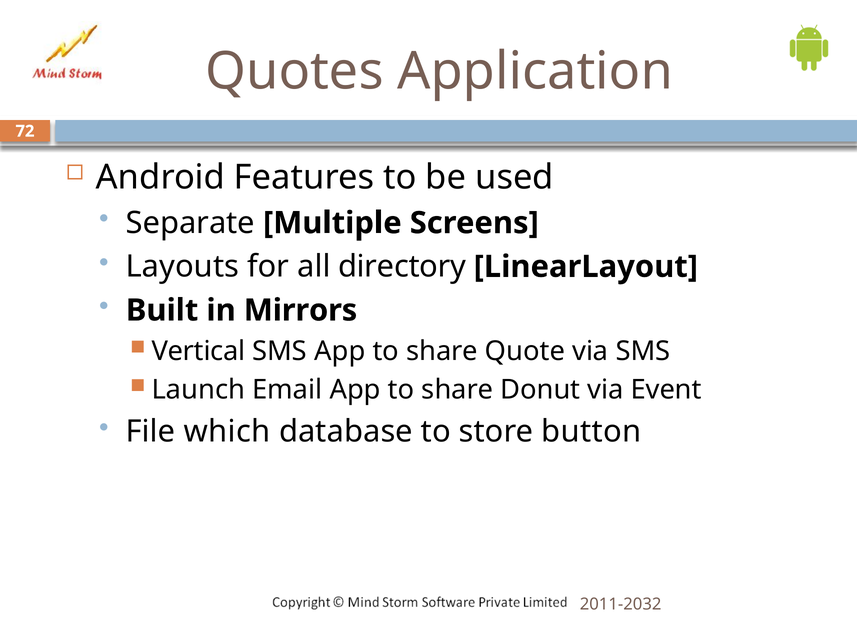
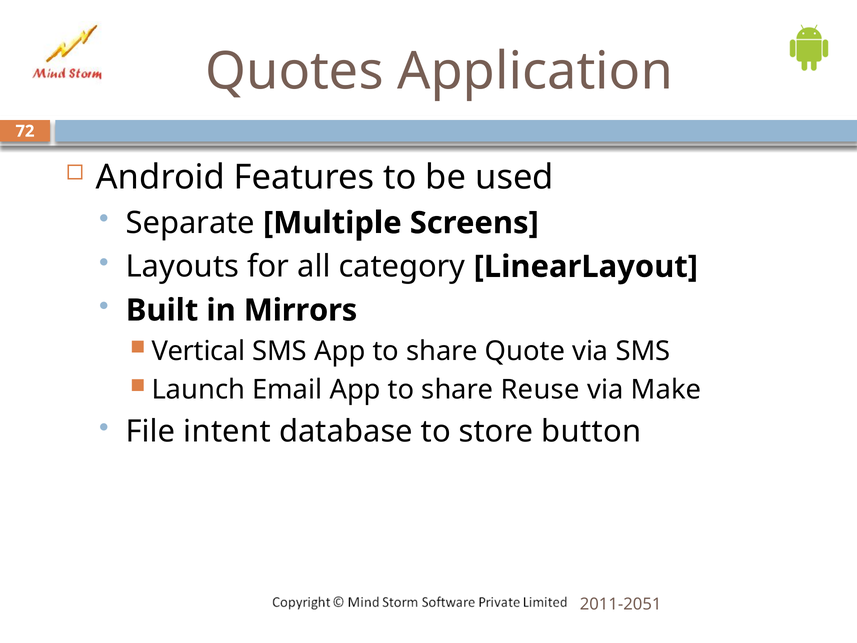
directory: directory -> category (402, 267)
Donut: Donut -> Reuse (540, 390)
Event: Event -> Make (666, 390)
which: which -> intent (227, 431)
2011-2032: 2011-2032 -> 2011-2051 (621, 604)
